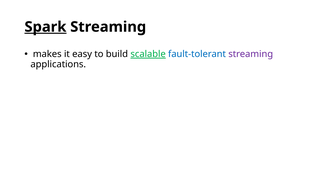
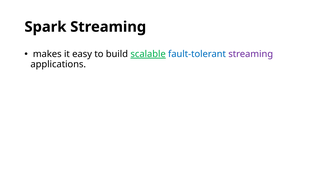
Spark underline: present -> none (45, 27)
